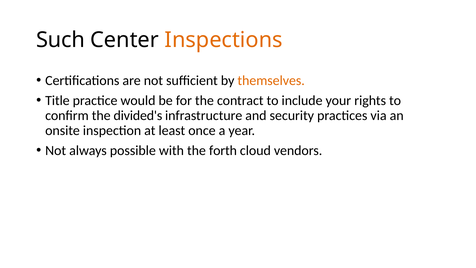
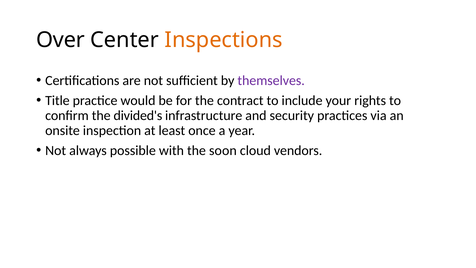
Such: Such -> Over (61, 40)
themselves colour: orange -> purple (271, 80)
forth: forth -> soon (223, 150)
